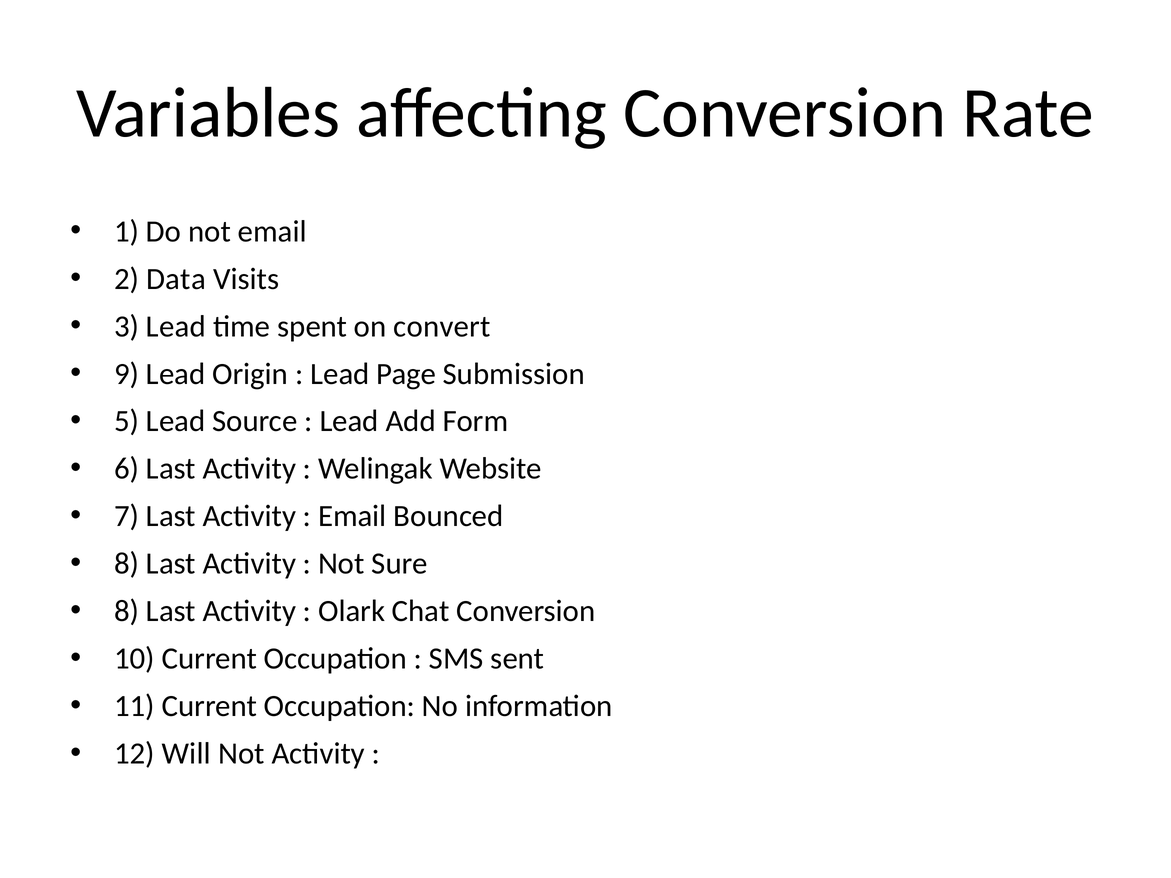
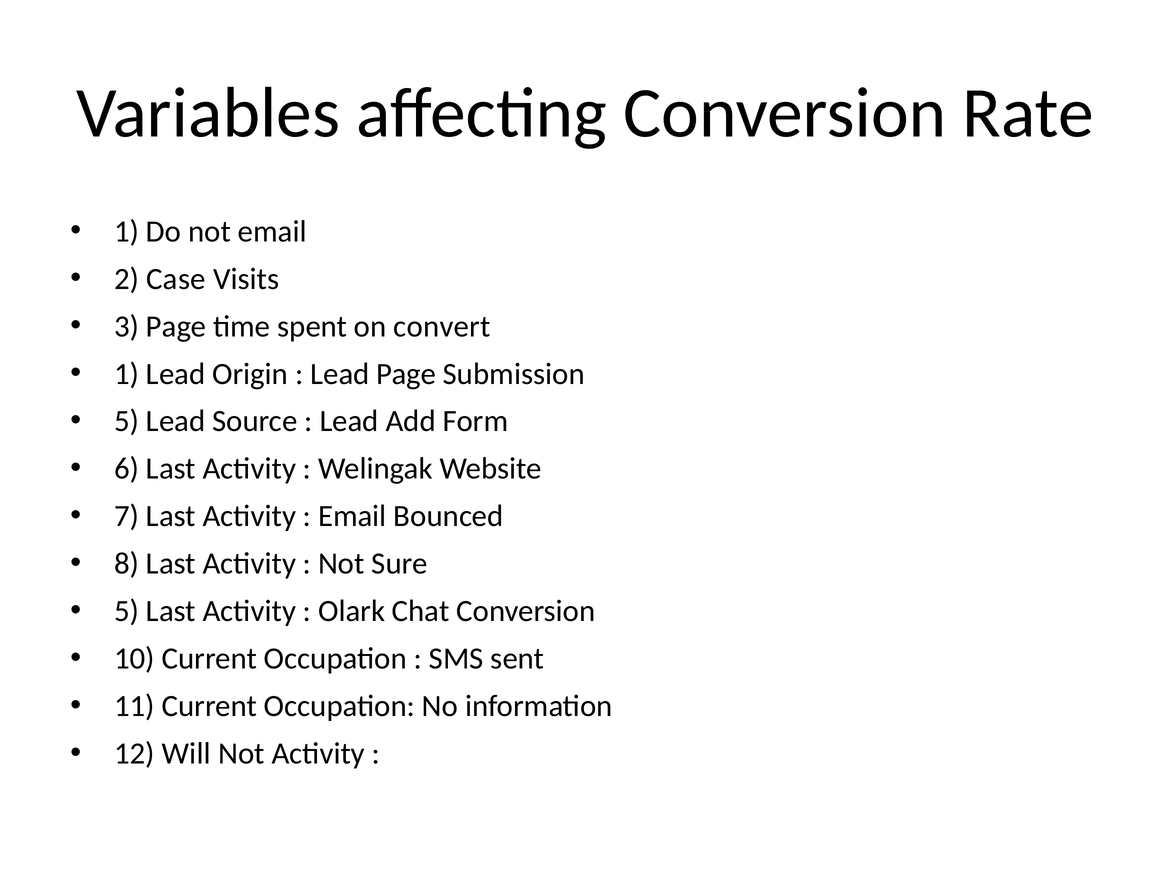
Data: Data -> Case (176, 279)
3 Lead: Lead -> Page (176, 326)
9: 9 -> 1 (127, 374)
8: 8 -> 5 (127, 611)
